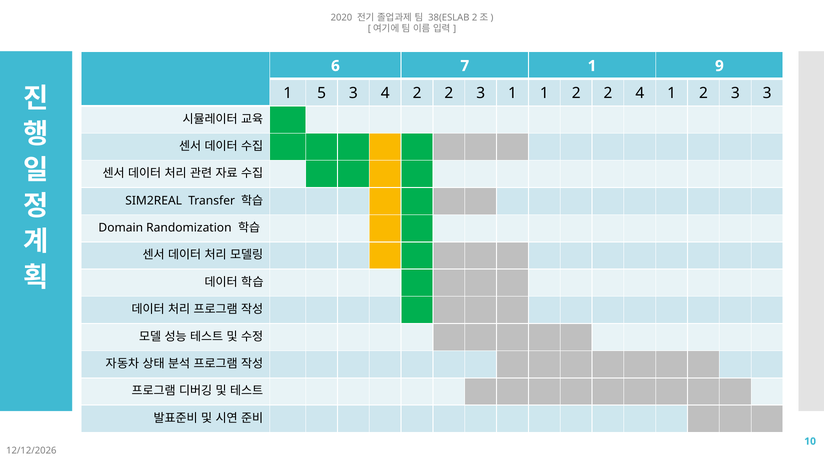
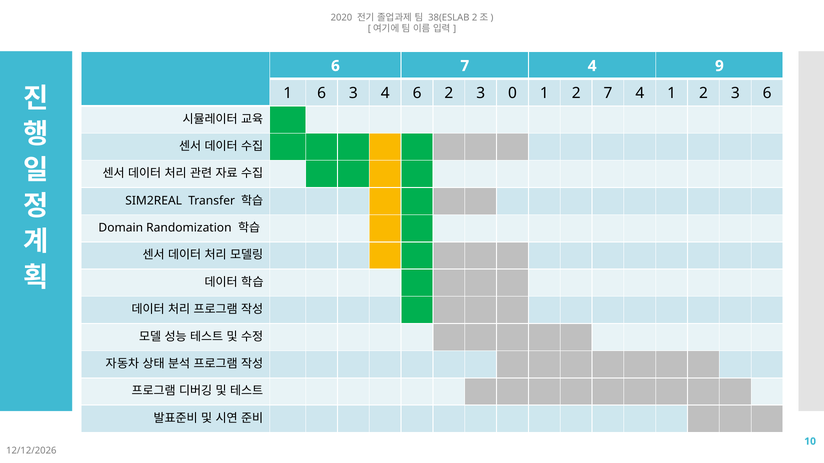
6 7 1: 1 -> 4 (592, 66)
1 5: 5 -> 6 (322, 93)
4 2: 2 -> 6 (417, 93)
3 1: 1 -> 0 (513, 93)
1 2 2: 2 -> 7 (608, 93)
3 3: 3 -> 6 (767, 93)
